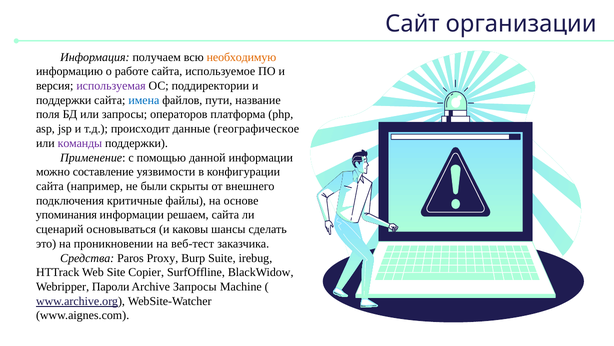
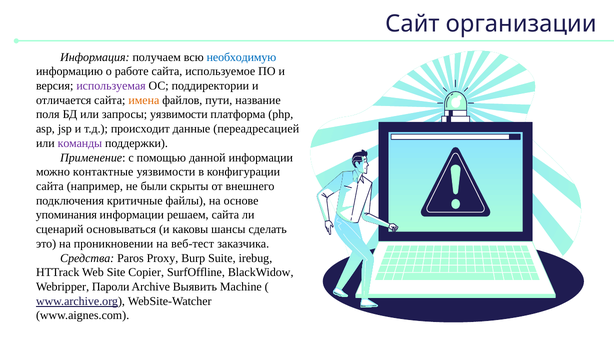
необходимую colour: orange -> blue (241, 57)
поддержки: поддержки -> отличается (64, 100)
имена colour: blue -> orange (144, 100)
запросы операторов: операторов -> уязвимости (179, 114)
географическое: географическое -> переадресацией (256, 129)
составление: составление -> контактные (103, 172)
Archive Запросы: Запросы -> Выявить (195, 286)
